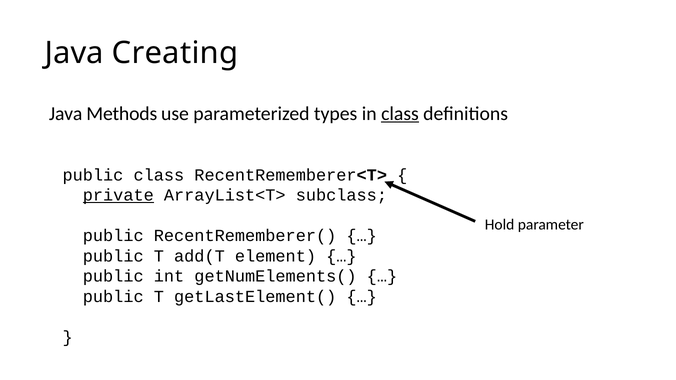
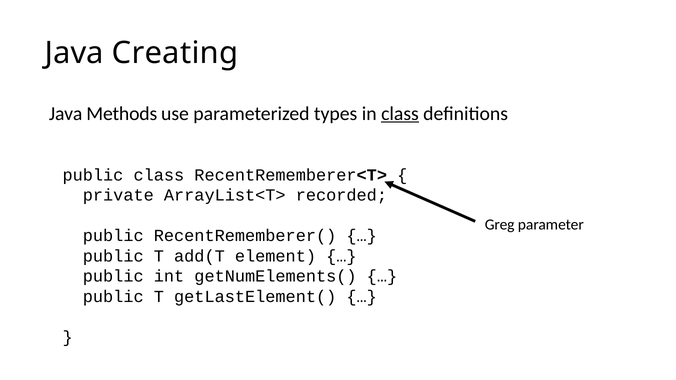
private underline: present -> none (118, 195)
subclass: subclass -> recorded (341, 195)
Hold: Hold -> Greg (500, 225)
